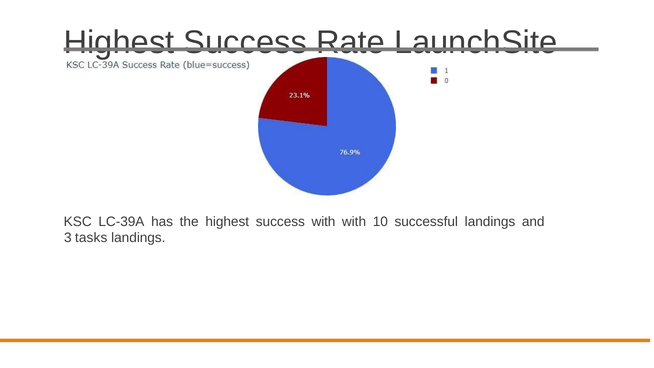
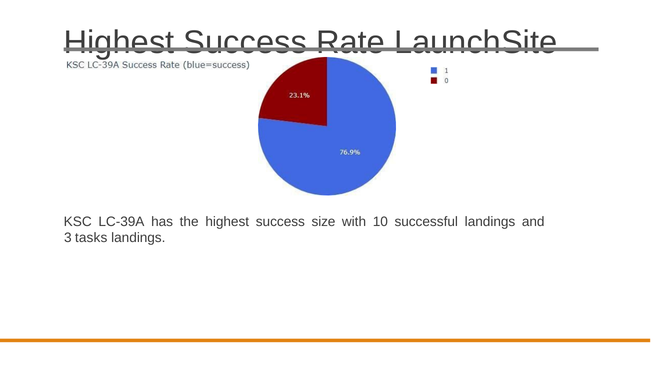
success with: with -> size (324, 221)
